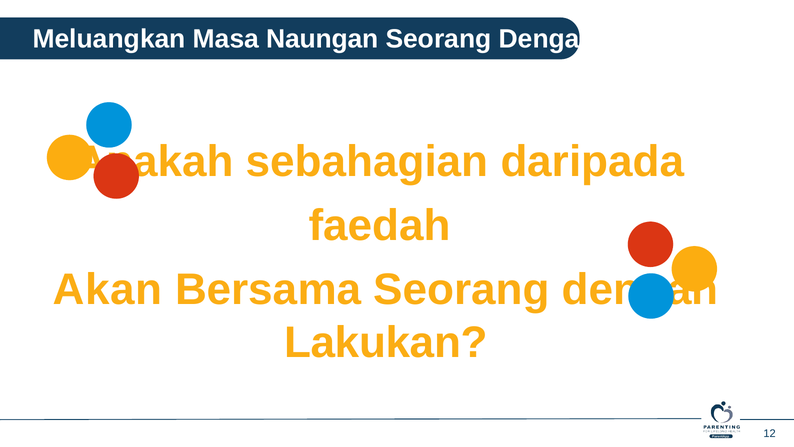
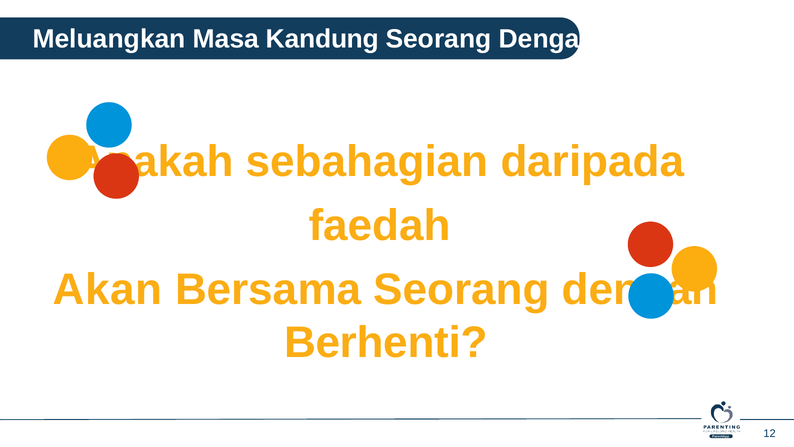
Naungan: Naungan -> Kandung (322, 39)
Lakukan: Lakukan -> Berhenti (386, 342)
